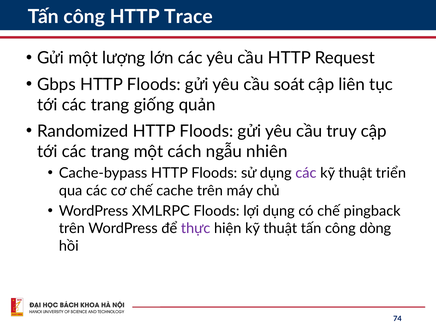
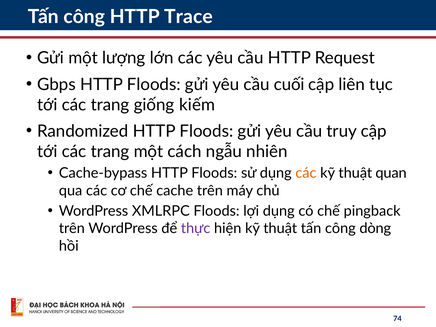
soát: soát -> cuối (289, 84)
quản: quản -> kiếm (197, 105)
các colour: purple -> orange (306, 173)
triển: triển -> quan (391, 173)
